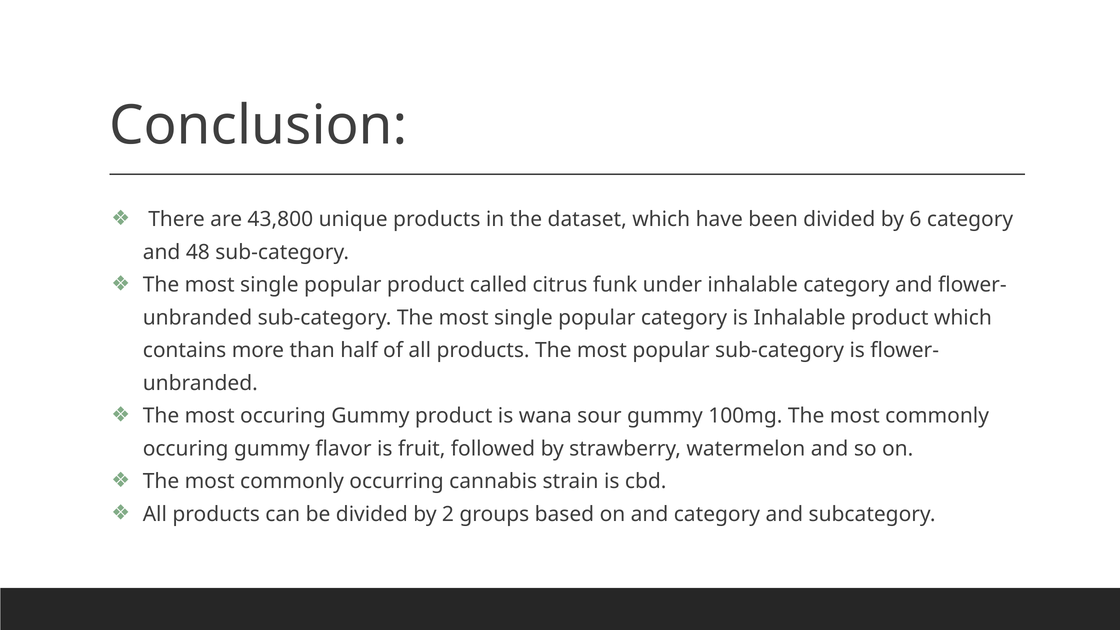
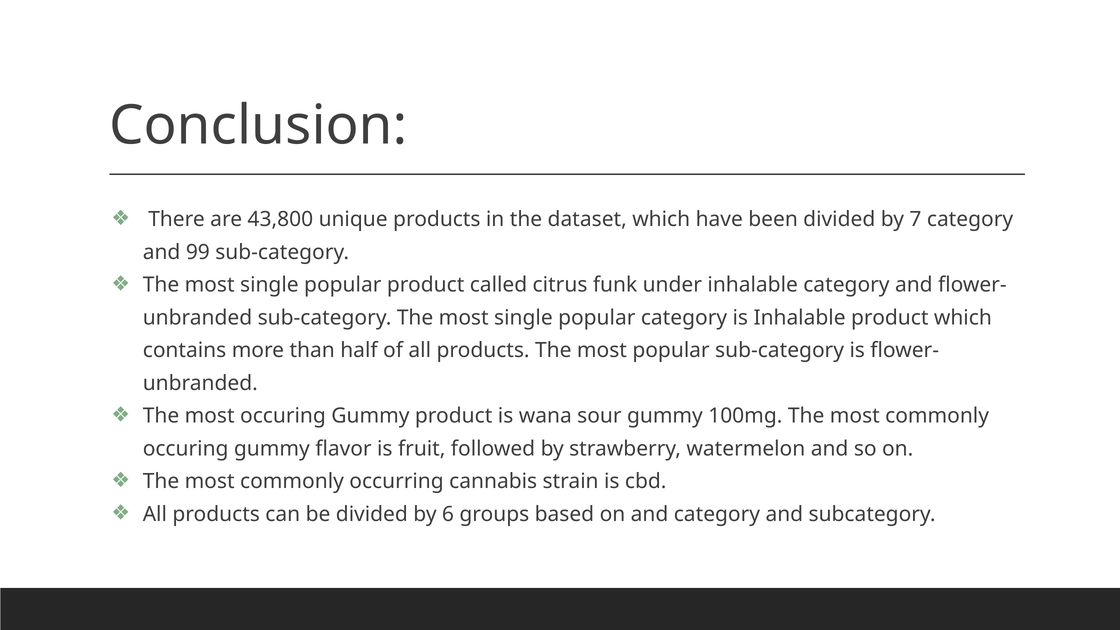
6: 6 -> 7 (915, 219)
48: 48 -> 99 (198, 252)
2: 2 -> 6 (448, 514)
